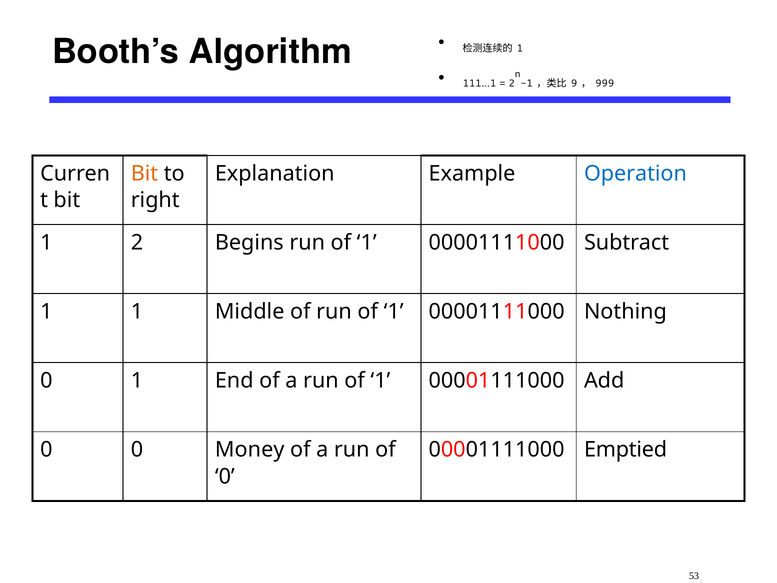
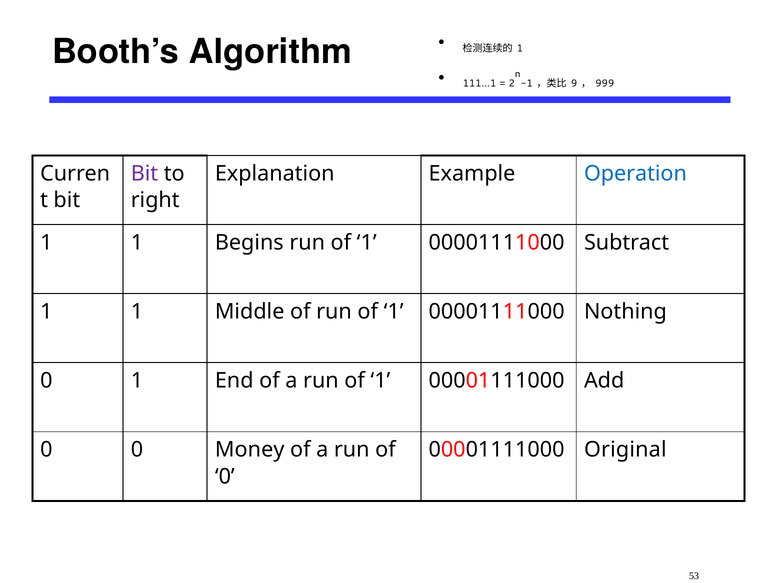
Bit colour: orange -> purple (144, 173)
2: 2 -> 1 (137, 242)
Emptied: Emptied -> Original (625, 450)
